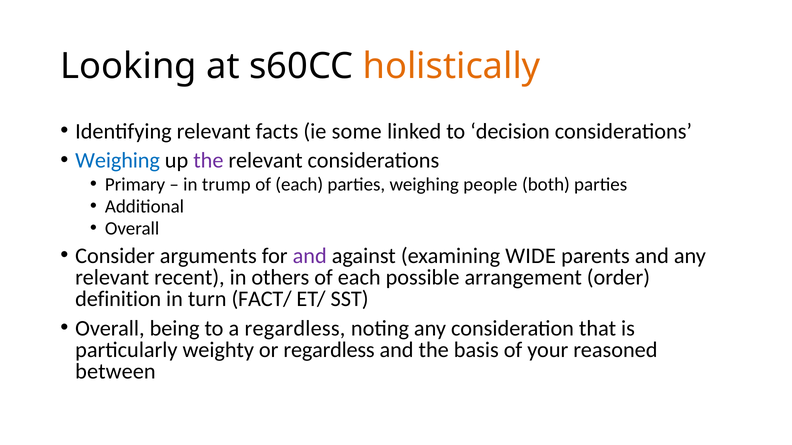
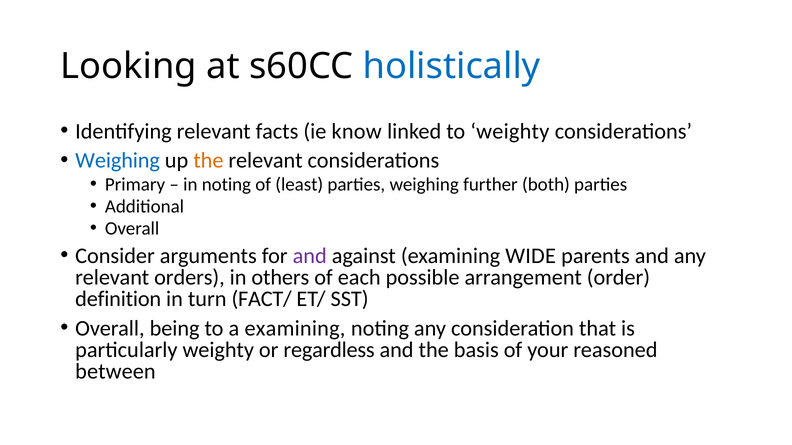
holistically colour: orange -> blue (452, 67)
some: some -> know (357, 132)
to decision: decision -> weighty (510, 132)
the colour: purple -> orange (208, 161)
in trump: trump -> noting (226, 185)
each: each -> least (299, 185)
people: people -> further (490, 185)
recent: recent -> orders (189, 278)
a regardless: regardless -> examining (295, 329)
